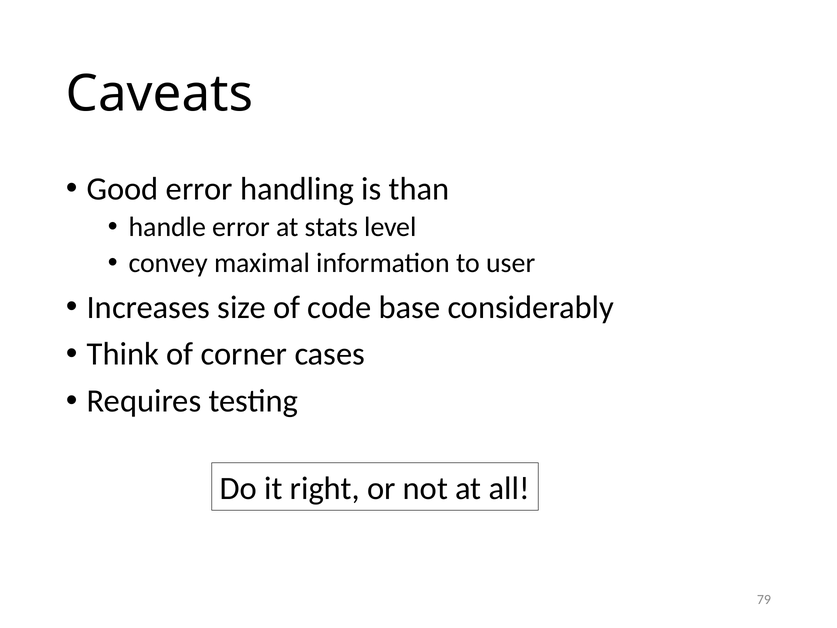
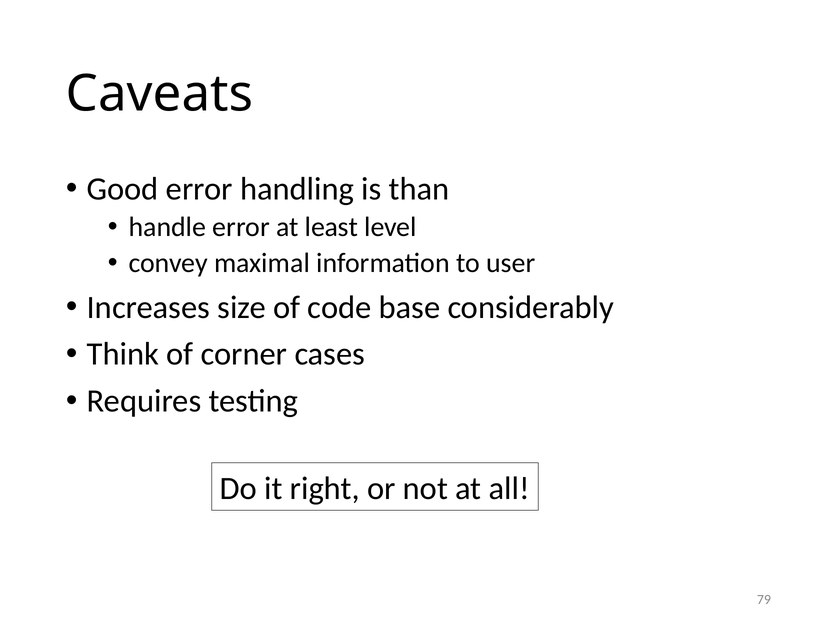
stats: stats -> least (331, 227)
